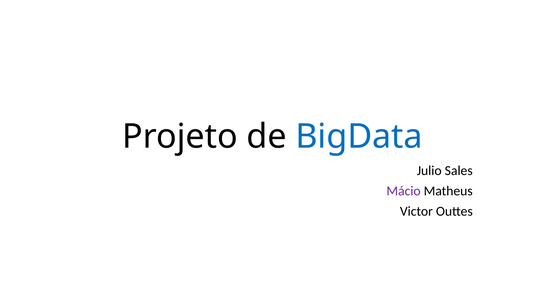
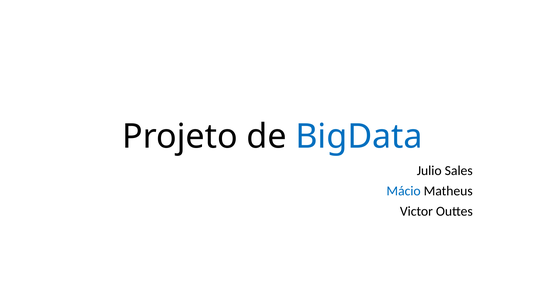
Mácio colour: purple -> blue (404, 191)
